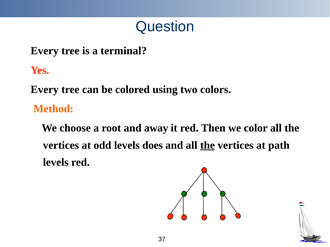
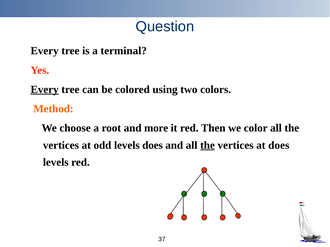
Every underline: none -> present (45, 90)
away: away -> more (156, 128)
at path: path -> does (279, 145)
